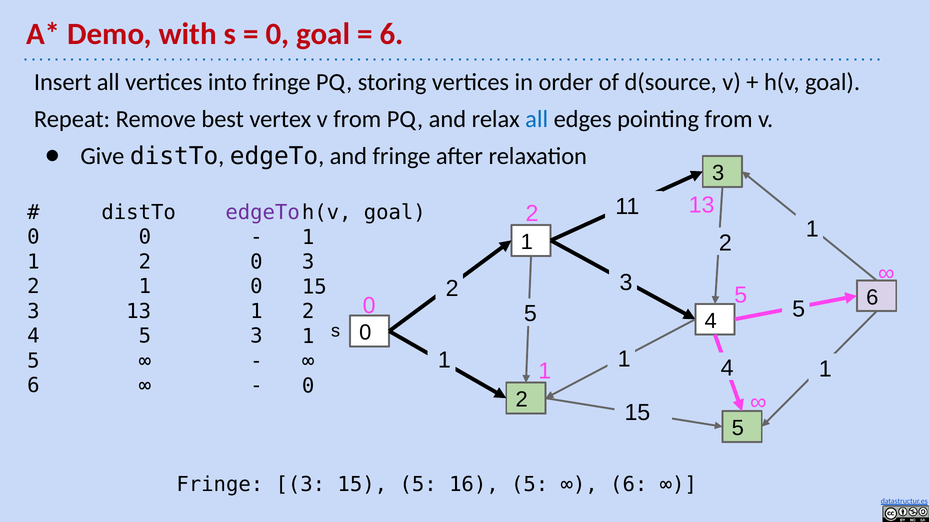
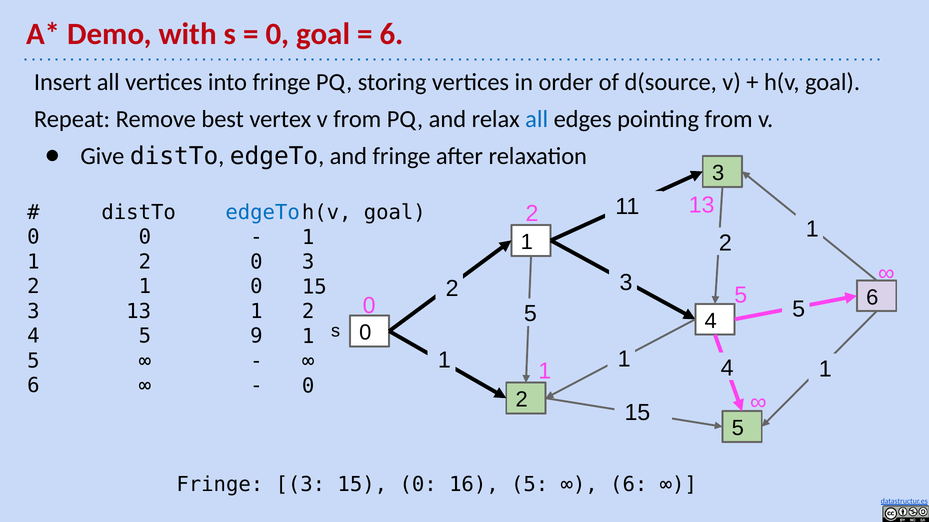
edgeTo colour: purple -> blue (263, 213)
5 3: 3 -> 9 (256, 336)
15 5: 5 -> 0 (418, 485)
